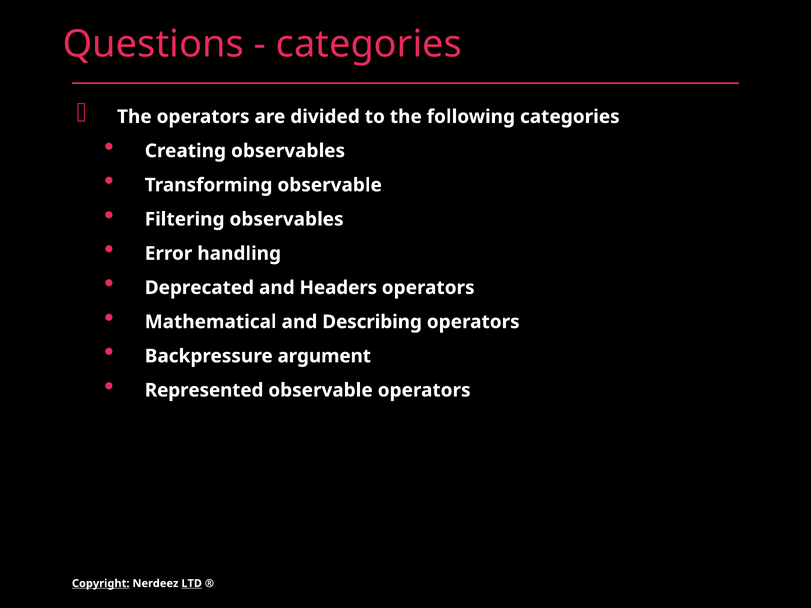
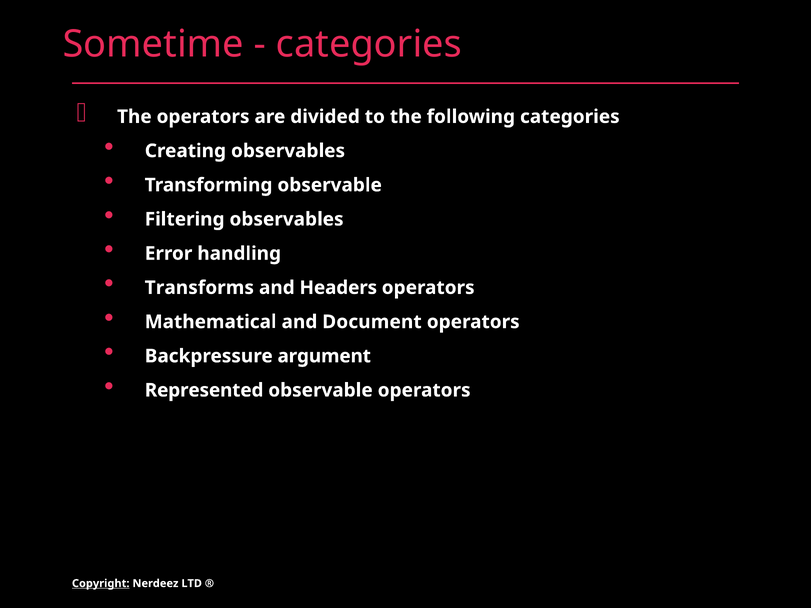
Questions: Questions -> Sometime (153, 44)
Deprecated: Deprecated -> Transforms (199, 288)
Describing: Describing -> Document (372, 322)
LTD underline: present -> none (192, 584)
